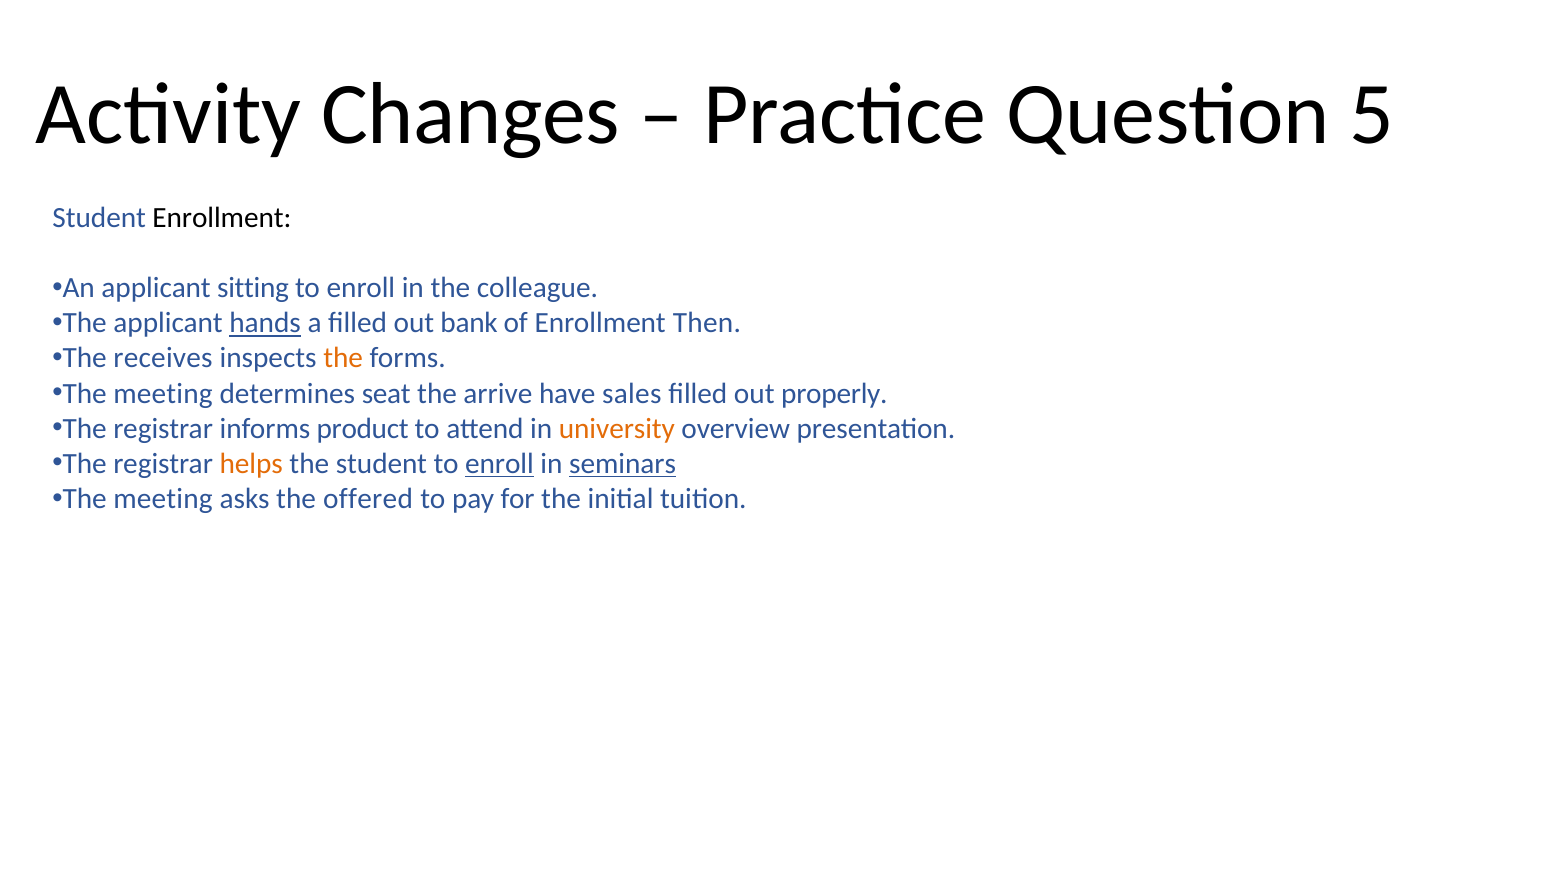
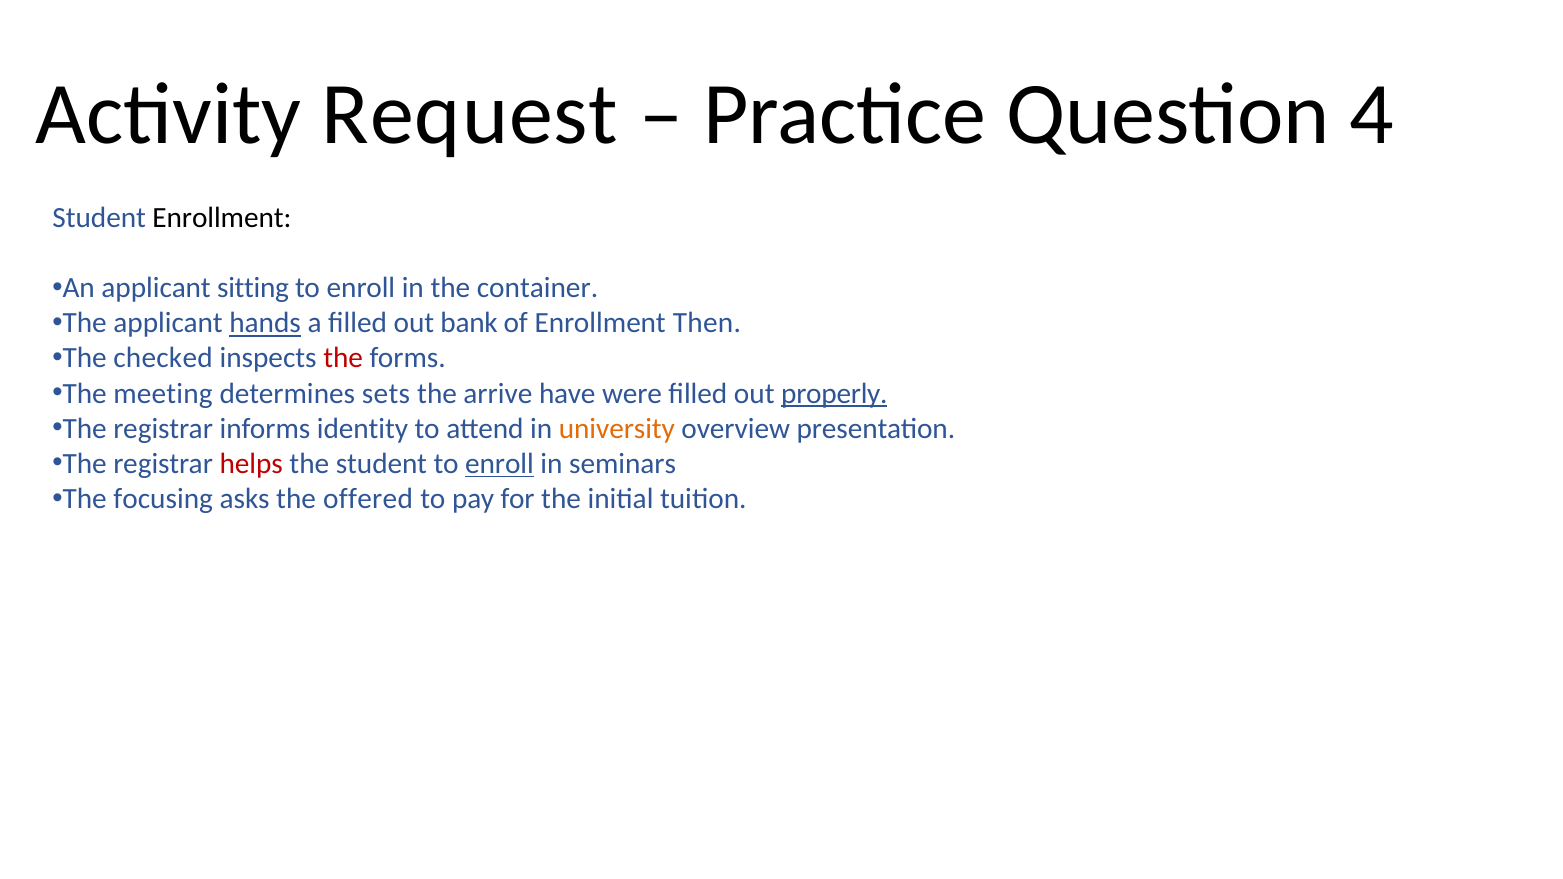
Changes: Changes -> Request (470, 115)
5: 5 -> 4 (1372, 115)
colleague: colleague -> container (537, 288)
receives: receives -> checked (163, 358)
the colour: orange -> red (343, 358)
seat: seat -> sets (386, 394)
sales: sales -> were (632, 394)
properly underline: none -> present (834, 394)
product: product -> identity (362, 429)
helps colour: orange -> red (251, 464)
seminars underline: present -> none (623, 464)
meeting: meeting -> focusing (163, 499)
